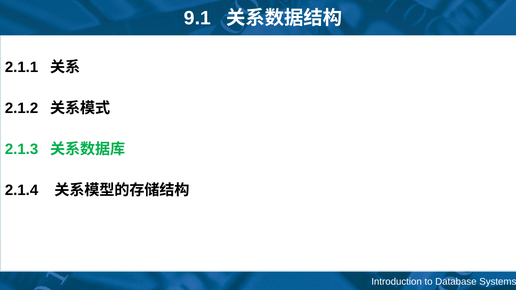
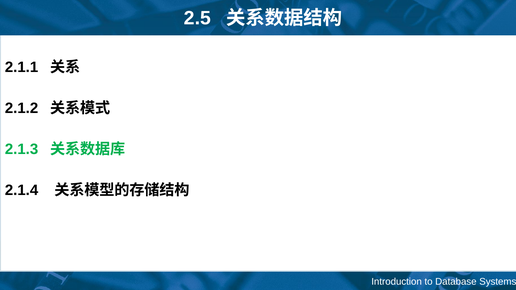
9.1: 9.1 -> 2.5 (197, 18)
